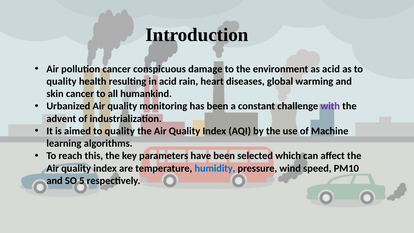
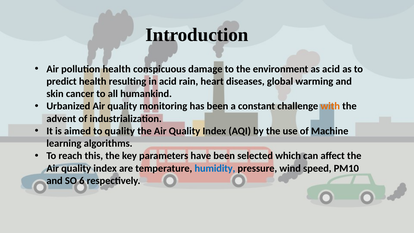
pollution cancer: cancer -> health (117, 69)
quality: quality -> predict (62, 81)
with colour: purple -> orange (330, 106)
5: 5 -> 6 (82, 181)
